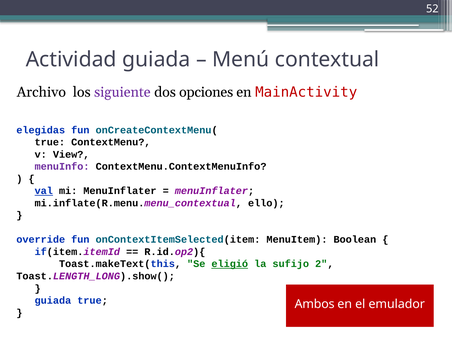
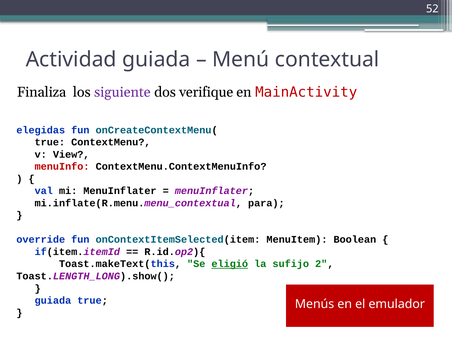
Archivo: Archivo -> Finaliza (41, 92)
opciones: opciones -> verifique (206, 92)
menuInfo colour: purple -> red (62, 167)
val underline: present -> none (44, 191)
ello: ello -> para (266, 203)
Ambos: Ambos -> Menús (315, 304)
